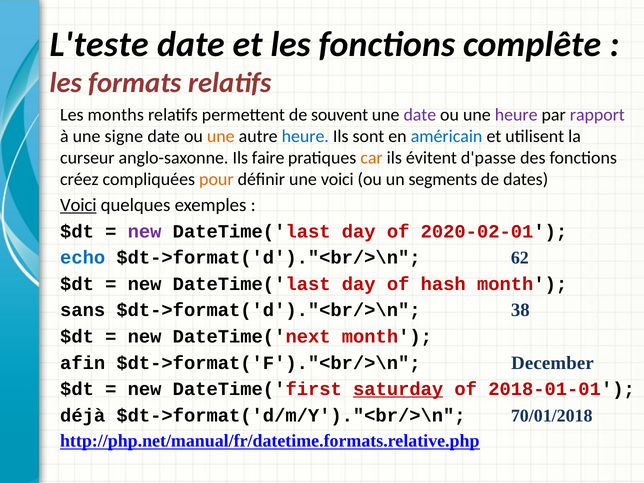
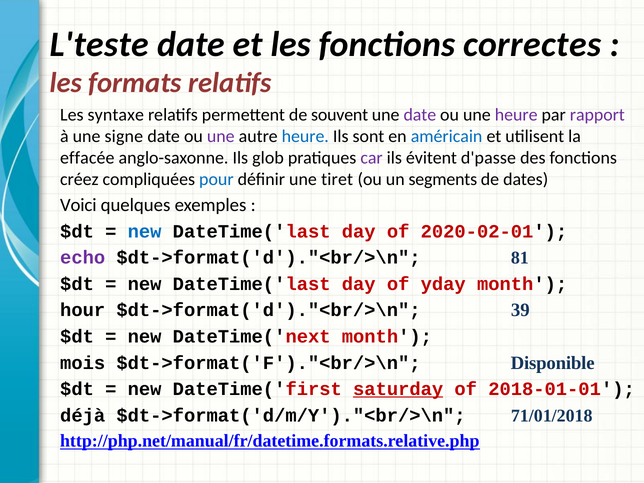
complête: complête -> correctes (532, 45)
months: months -> syntaxe (116, 115)
une colour: orange -> purple (221, 136)
curseur: curseur -> effacée (87, 158)
faire: faire -> glob (268, 158)
car colour: orange -> purple (372, 158)
pour colour: orange -> blue (216, 179)
une voici: voici -> tiret (337, 179)
Voici underline: present -> none (78, 205)
new colour: purple -> blue (145, 231)
echo colour: blue -> purple (83, 258)
62: 62 -> 81 (520, 258)
hash: hash -> yday (443, 284)
sans: sans -> hour (83, 310)
38: 38 -> 39 (520, 310)
afin: afin -> mois (83, 363)
December: December -> Disponible (553, 363)
70/01/2018: 70/01/2018 -> 71/01/2018 (552, 416)
